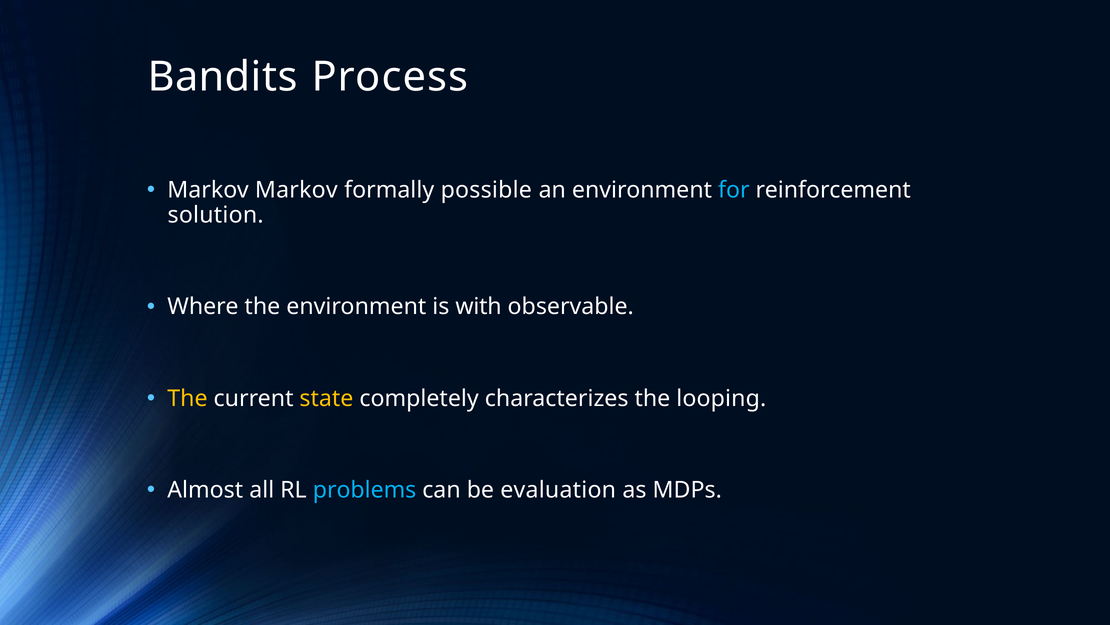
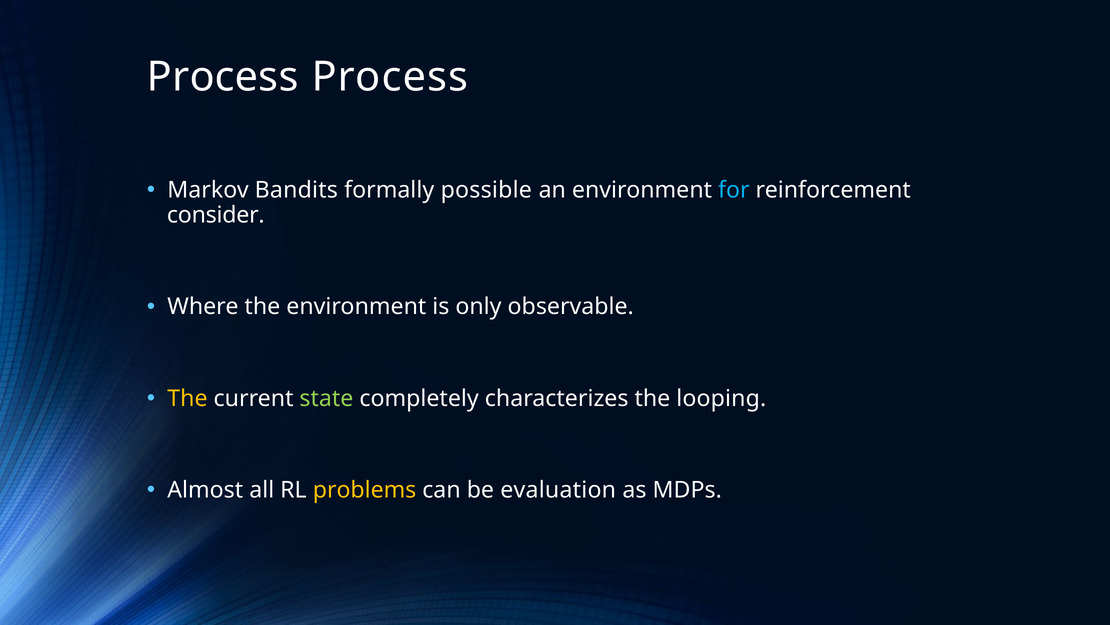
Bandits: Bandits -> Process (223, 77)
Markov Markov: Markov -> Bandits (296, 190)
solution: solution -> consider (216, 215)
with: with -> only (478, 307)
state colour: yellow -> light green (326, 398)
problems colour: light blue -> yellow (365, 490)
